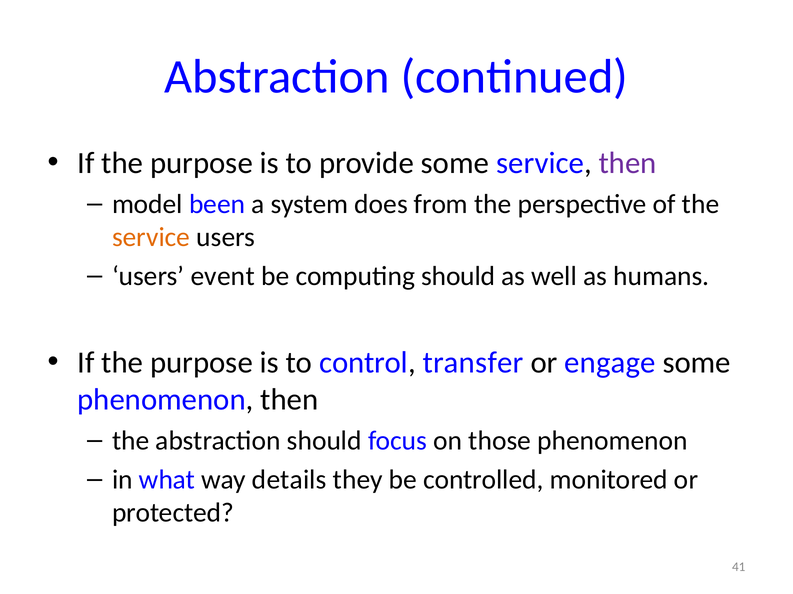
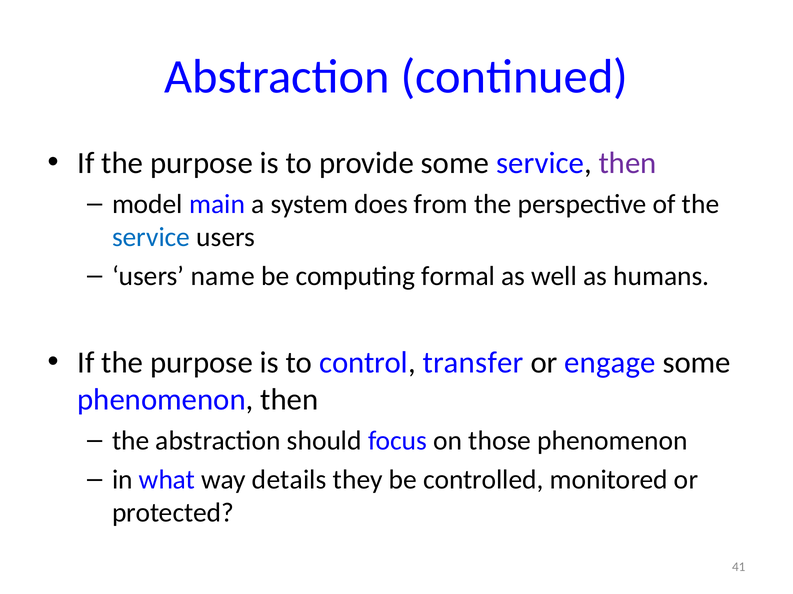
been: been -> main (217, 204)
service colour: orange -> blue (151, 237)
event: event -> name (223, 277)
computing should: should -> formal (458, 277)
